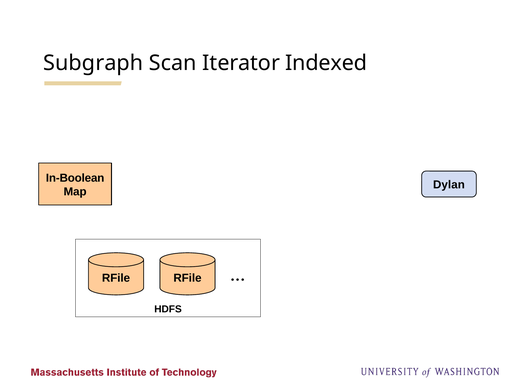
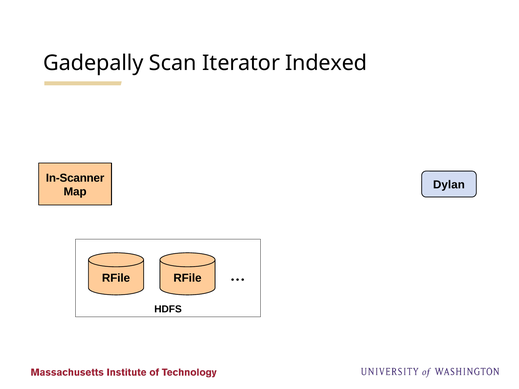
Subgraph: Subgraph -> Gadepally (93, 63)
In-Boolean: In-Boolean -> In-Scanner (75, 178)
